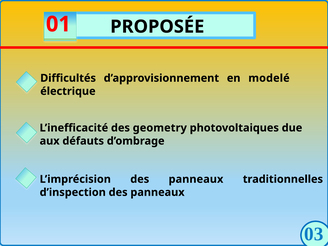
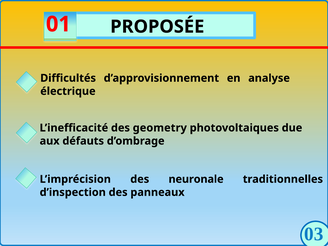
modelé: modelé -> analyse (269, 78)
panneaux: panneaux -> neuronale (196, 179)
